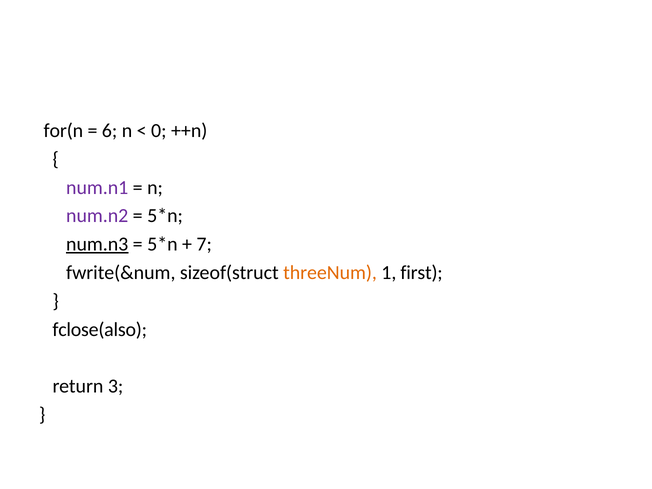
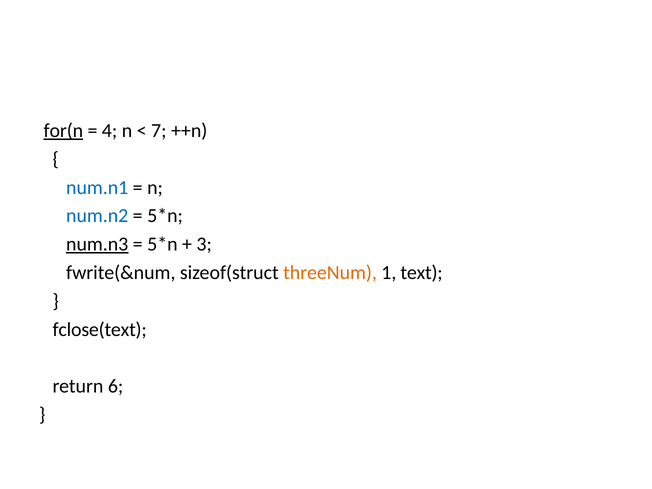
for(n underline: none -> present (63, 131)
6: 6 -> 4 (110, 131)
0: 0 -> 7 (159, 131)
num.n1 colour: purple -> blue (97, 187)
num.n2 colour: purple -> blue (97, 216)
7: 7 -> 3 (204, 244)
first: first -> text (422, 273)
fclose(also: fclose(also -> fclose(text (100, 329)
3: 3 -> 6 (116, 386)
